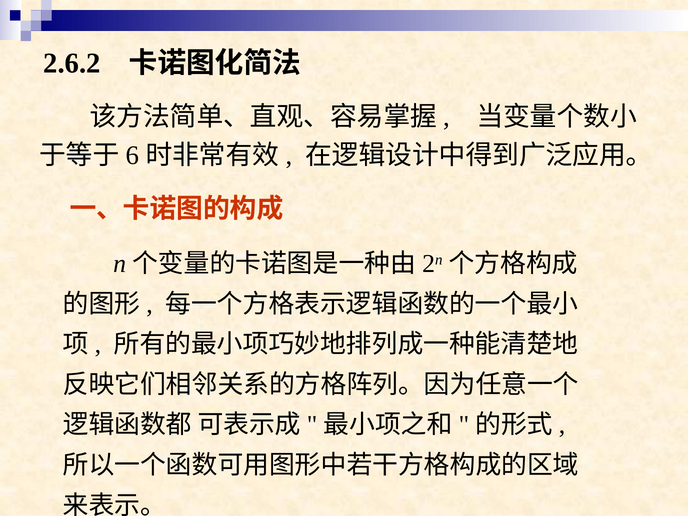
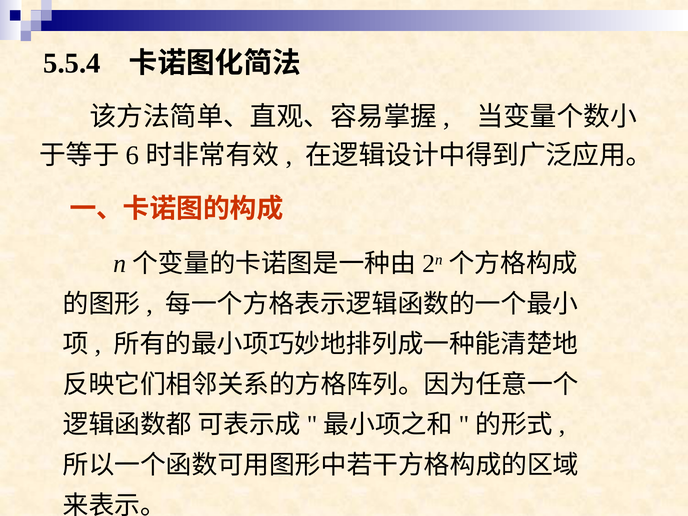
2.6.2: 2.6.2 -> 5.5.4 (72, 64)
